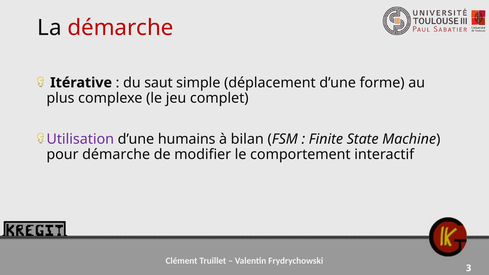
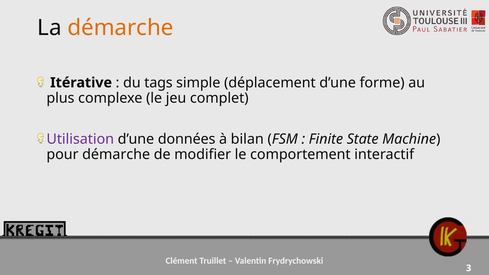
démarche colour: red -> orange (120, 28)
saut: saut -> tags (158, 83)
humains: humains -> données (187, 139)
